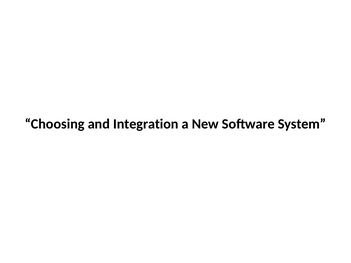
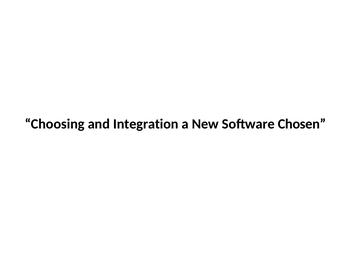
System: System -> Chosen (302, 124)
